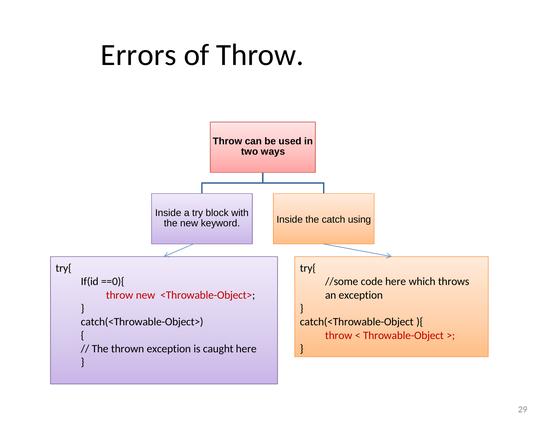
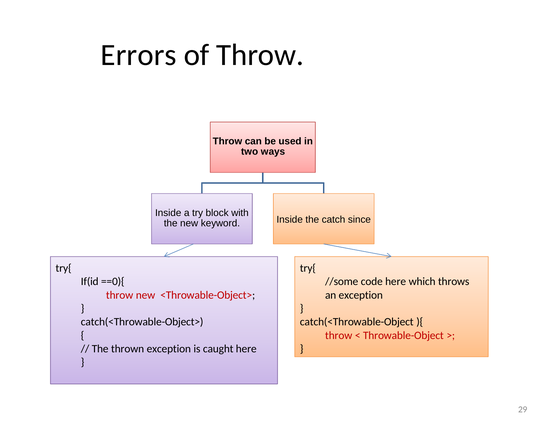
using: using -> since (359, 220)
